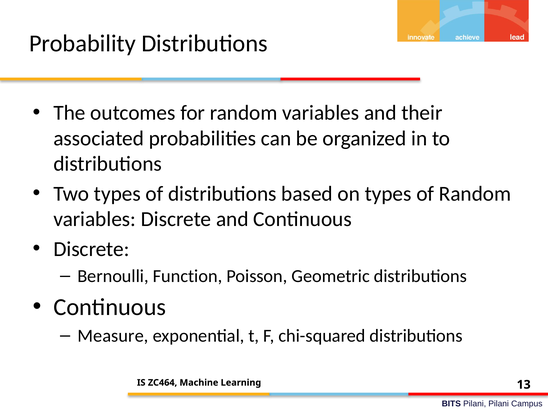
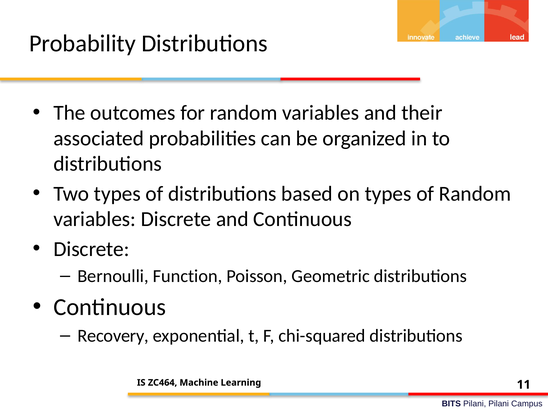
Measure: Measure -> Recovery (113, 336)
13: 13 -> 11 (524, 385)
